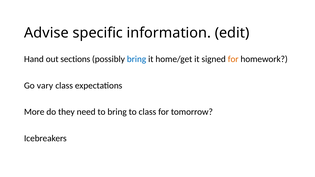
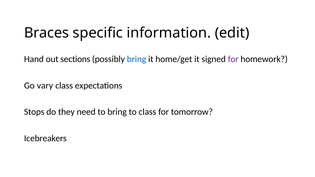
Advise: Advise -> Braces (47, 33)
for colour: orange -> purple (233, 59)
More: More -> Stops (34, 112)
